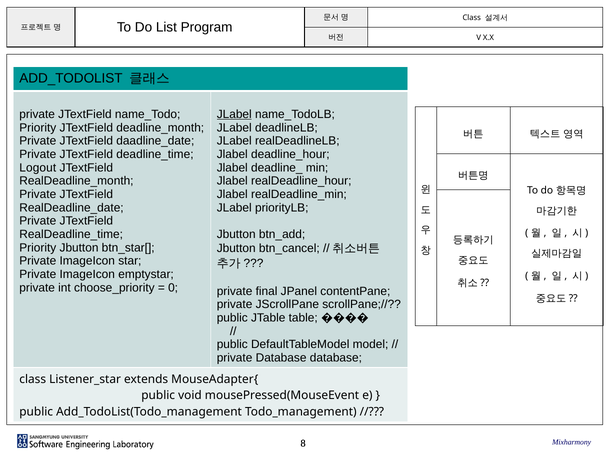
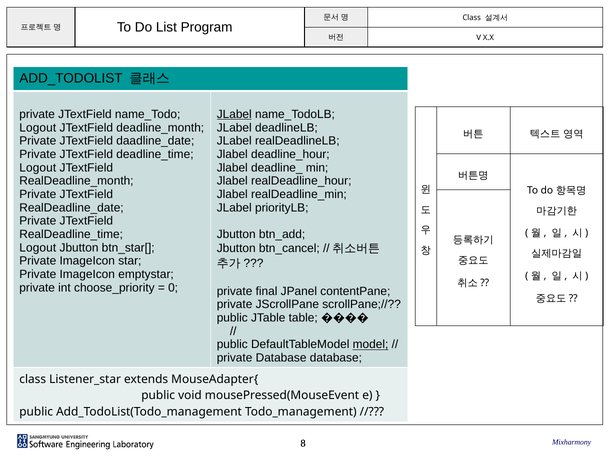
Priority: Priority -> Logout (38, 127)
Priority: Priority -> Logout (38, 247)
model underline: none -> present (371, 344)
